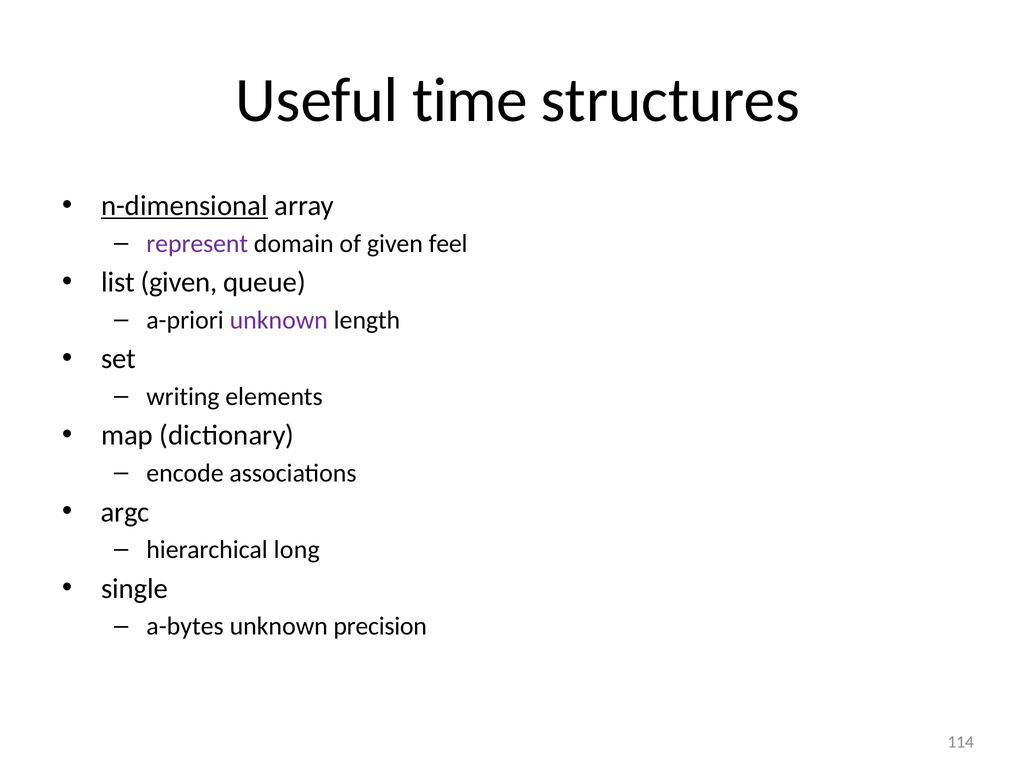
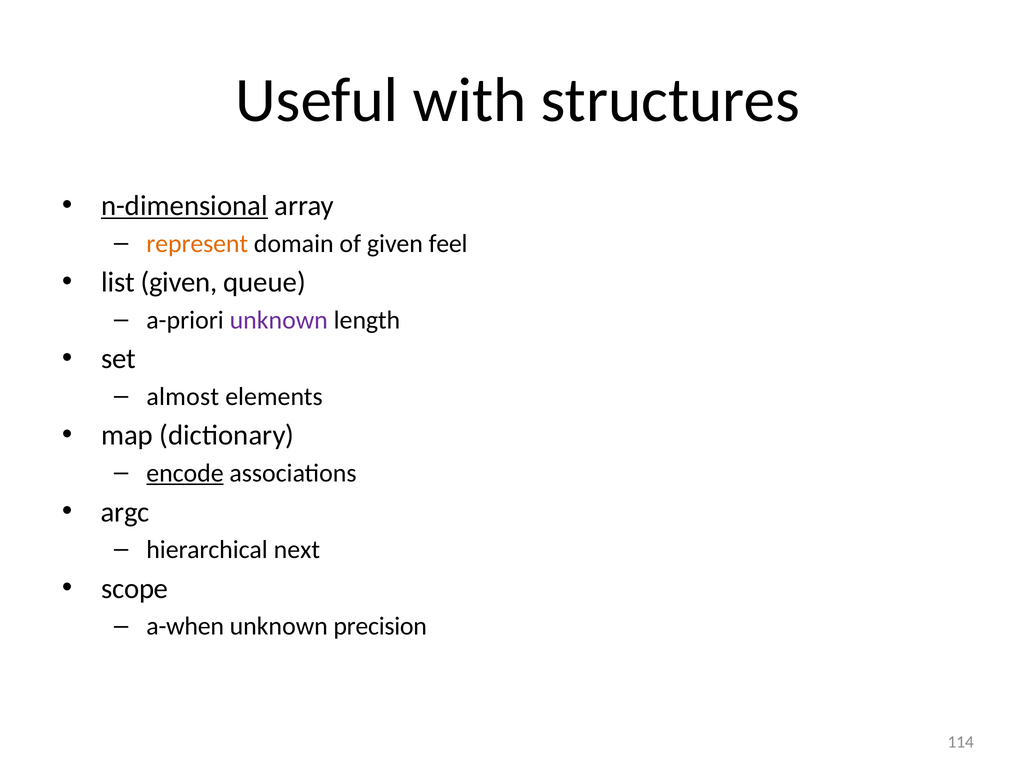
time: time -> with (470, 100)
represent colour: purple -> orange (197, 244)
writing: writing -> almost (183, 397)
encode underline: none -> present (185, 473)
long: long -> next (297, 550)
single: single -> scope (135, 589)
a-bytes: a-bytes -> a-when (185, 626)
